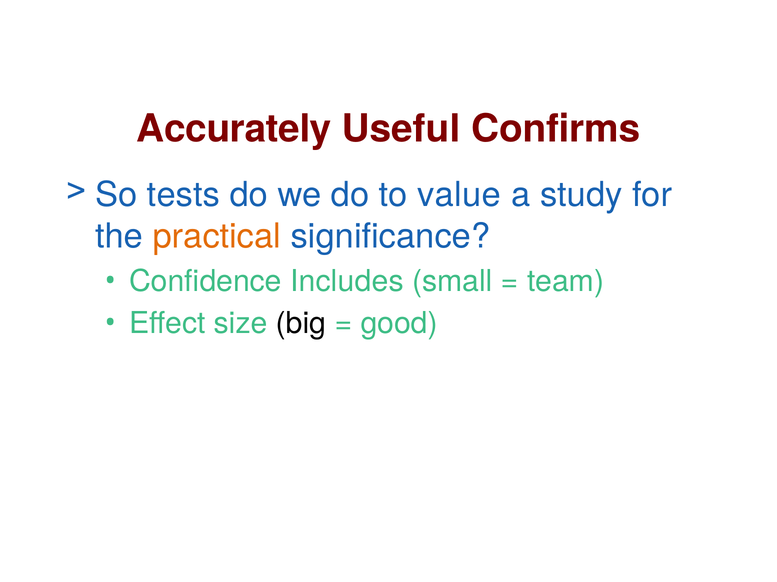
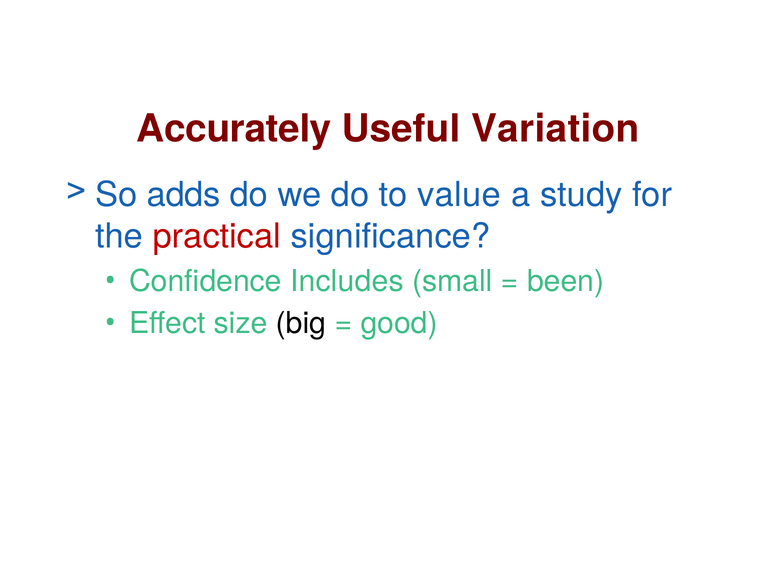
Confirms: Confirms -> Variation (555, 129)
tests: tests -> adds (184, 195)
practical colour: orange -> red (217, 237)
team: team -> been (566, 281)
